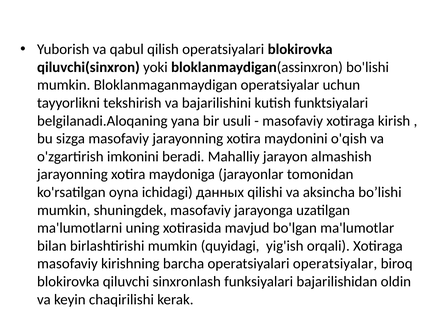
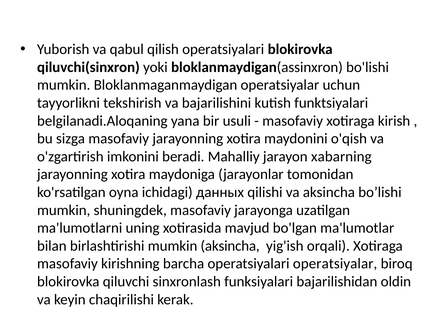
almashish: almashish -> xabarning (341, 157)
mumkin quyidagi: quyidagi -> aksincha (230, 246)
